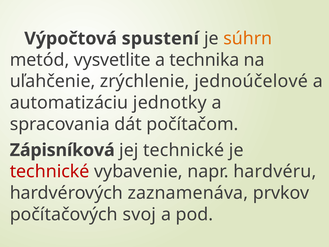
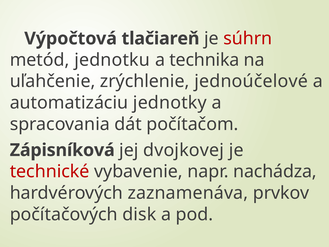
spustení: spustení -> tlačiareň (161, 39)
súhrn colour: orange -> red (248, 39)
vysvetlite: vysvetlite -> jednotku (112, 60)
jej technické: technické -> dvojkovej (184, 150)
hardvéru: hardvéru -> nachádza (275, 171)
svoj: svoj -> disk (139, 214)
